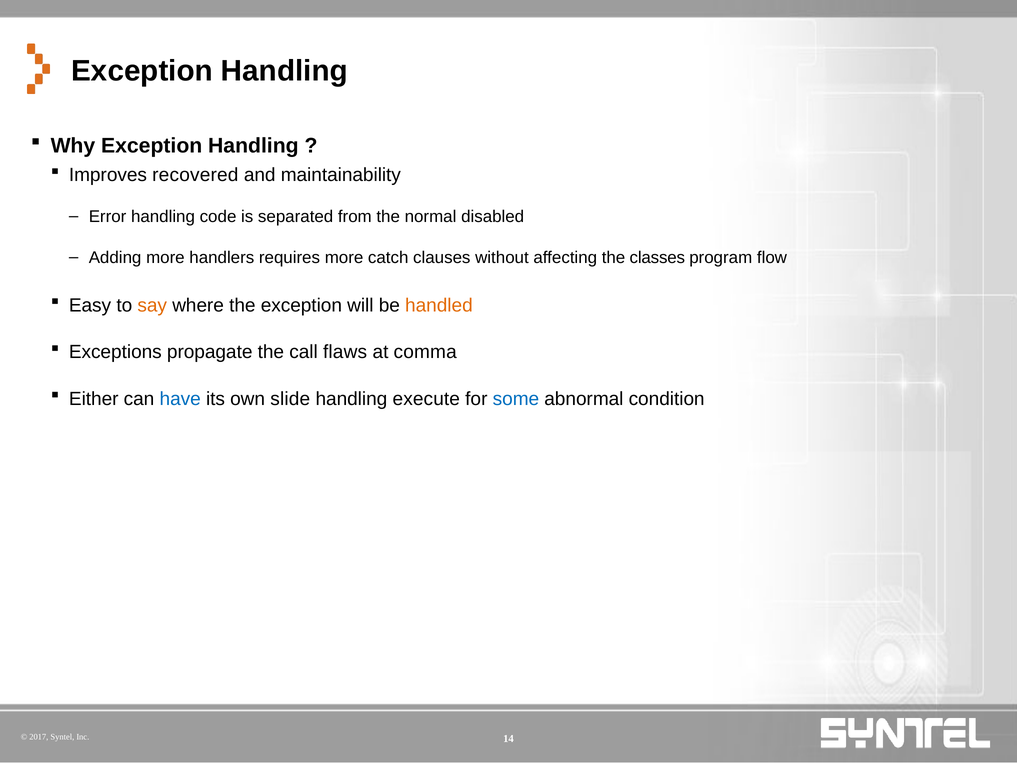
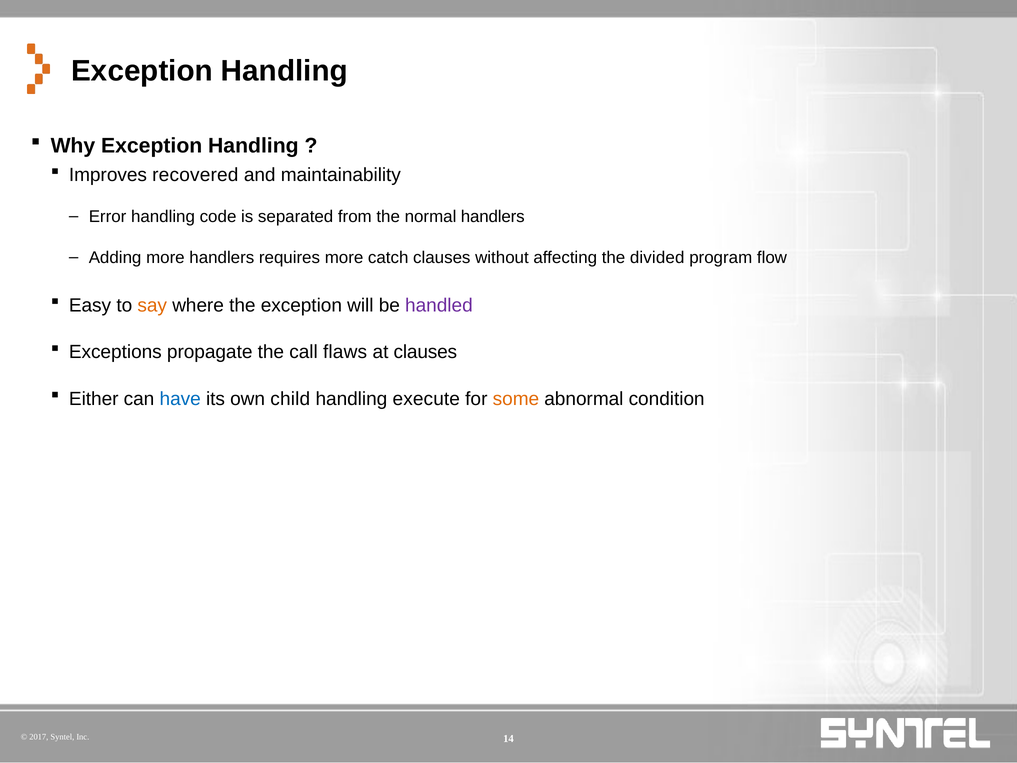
normal disabled: disabled -> handlers (493, 217)
classes: classes -> divided (657, 257)
handled colour: orange -> purple (439, 305)
at comma: comma -> clauses (425, 352)
slide: slide -> child (290, 399)
some colour: blue -> orange (516, 399)
